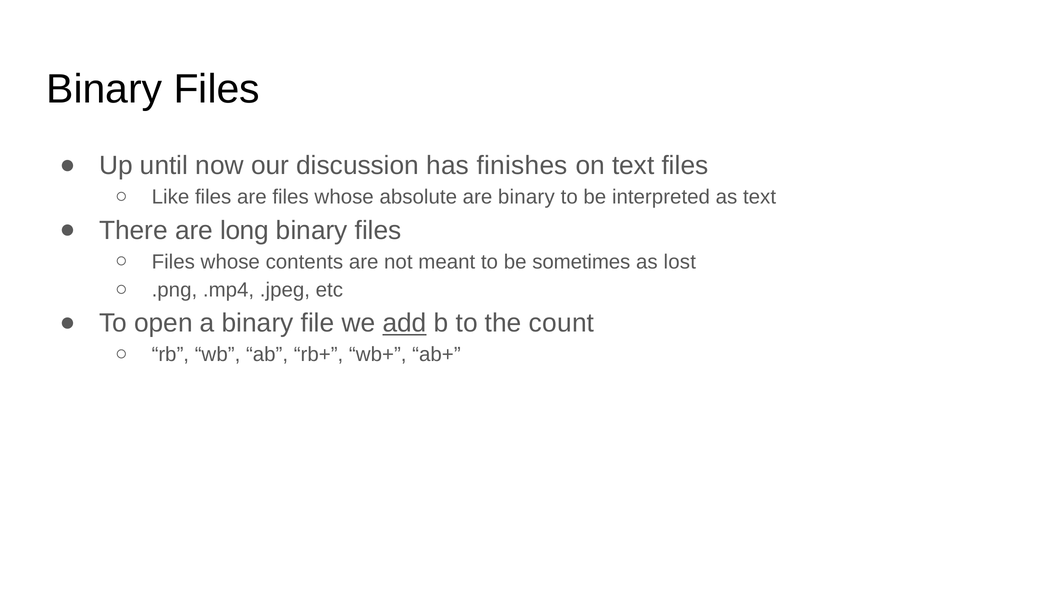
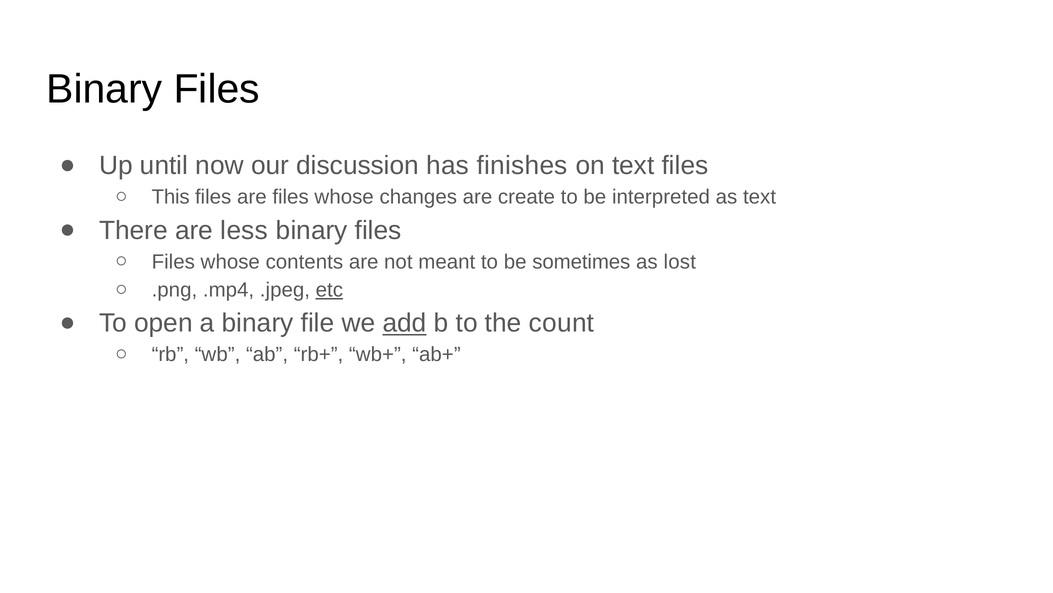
Like: Like -> This (171, 197)
absolute: absolute -> changes (418, 197)
are binary: binary -> create (526, 197)
long: long -> less (244, 230)
etc underline: none -> present (329, 290)
